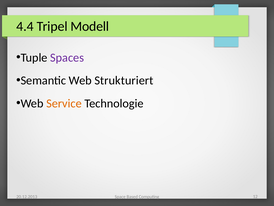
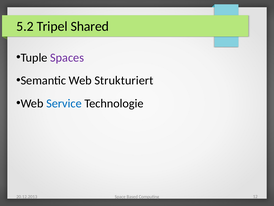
4.4: 4.4 -> 5.2 (25, 26)
Modell: Modell -> Shared (90, 26)
Service colour: orange -> blue (64, 103)
